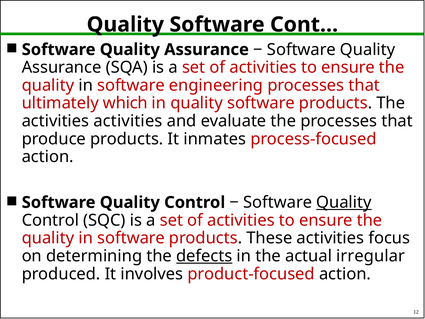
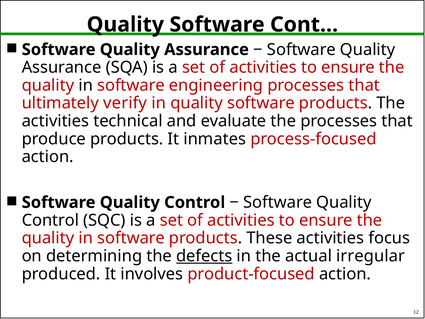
which: which -> verify (125, 103)
activities activities: activities -> technical (128, 121)
Quality underline: present -> none (344, 202)
